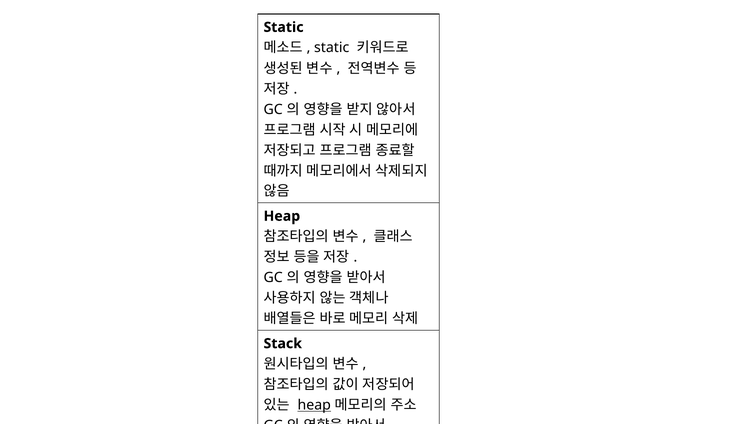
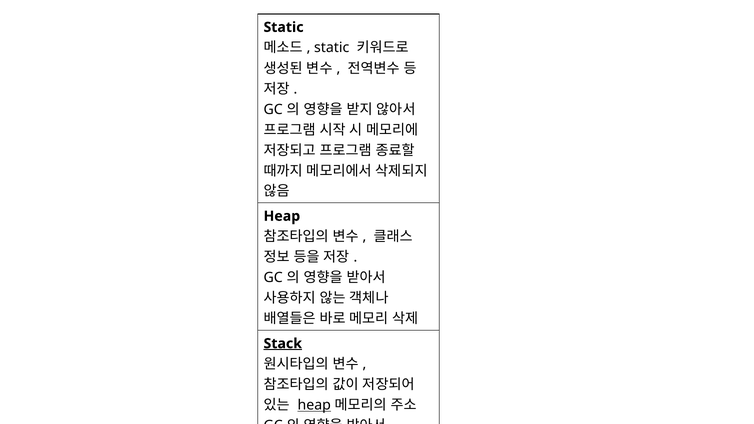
Stack underline: none -> present (283, 344)
